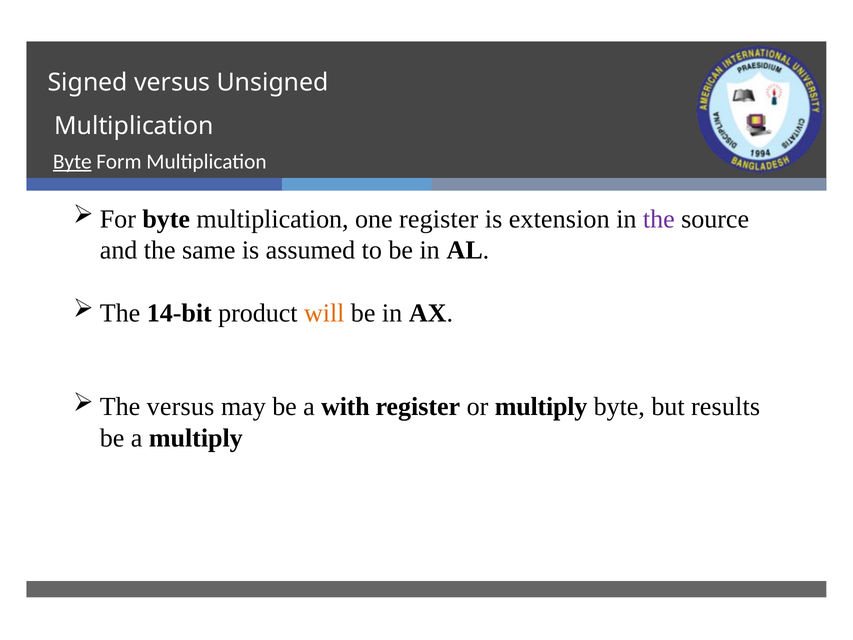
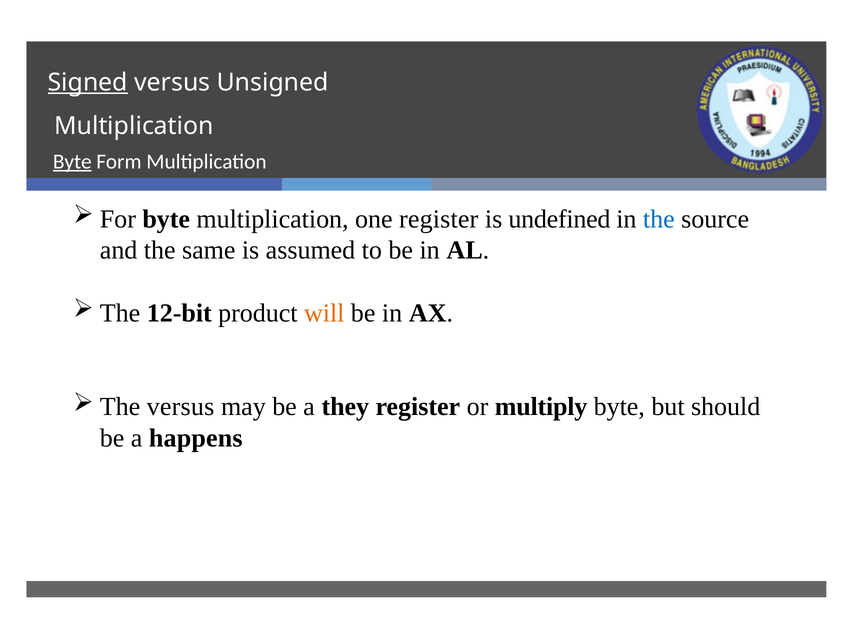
Signed underline: none -> present (88, 82)
extension: extension -> undefined (559, 219)
the colour: purple -> blue (659, 219)
14-bit: 14-bit -> 12-bit (179, 313)
with: with -> they (345, 407)
results: results -> should (726, 407)
a multiply: multiply -> happens (196, 438)
